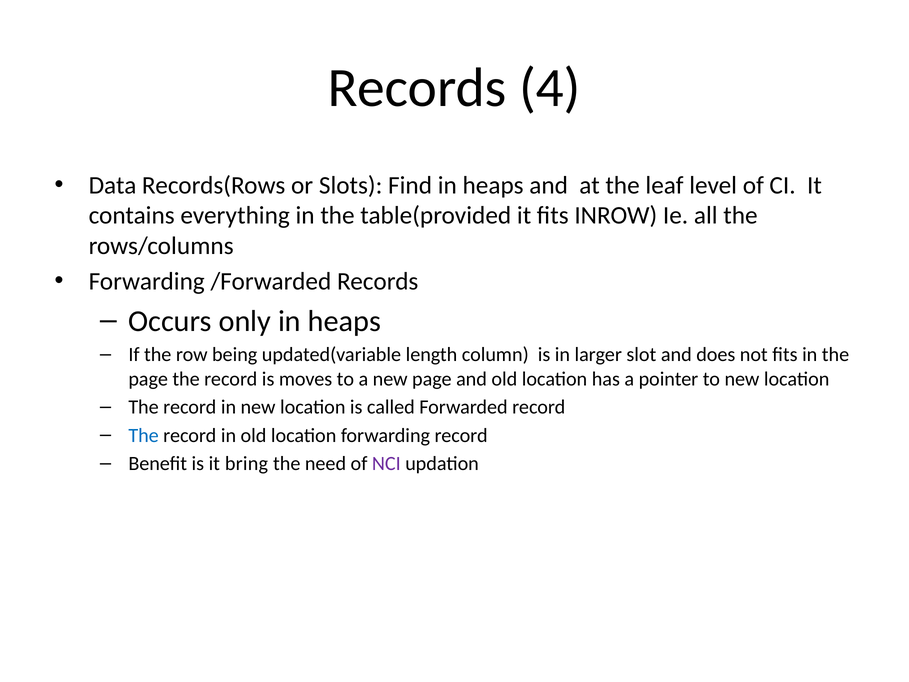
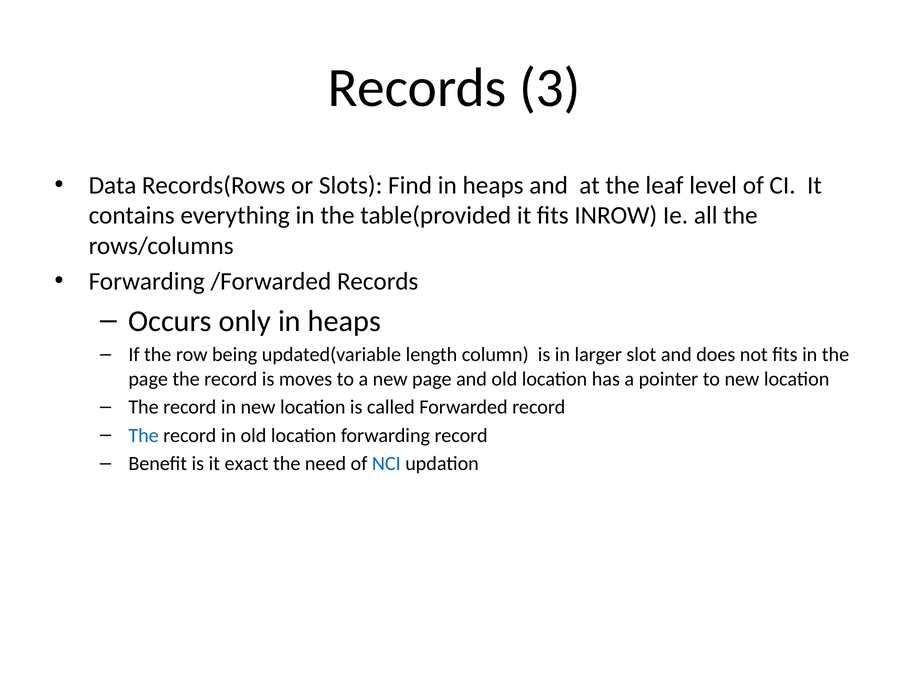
4: 4 -> 3 (550, 88)
bring: bring -> exact (247, 463)
NCI colour: purple -> blue (386, 463)
